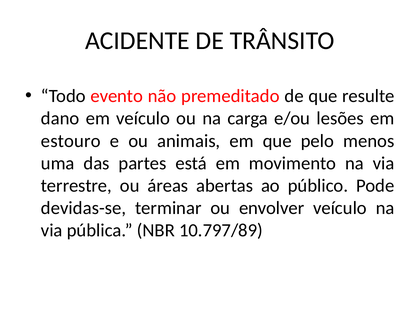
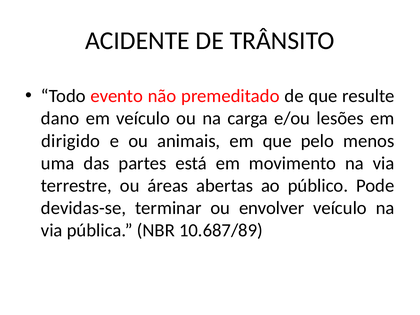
estouro: estouro -> dirigido (71, 141)
10.797/89: 10.797/89 -> 10.687/89 (221, 230)
